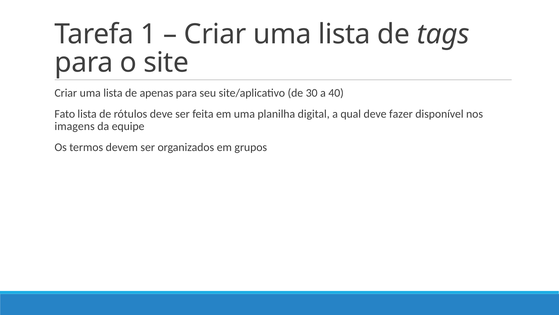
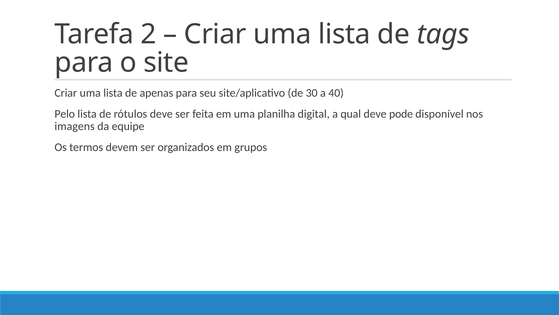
1: 1 -> 2 (149, 34)
Fato: Fato -> Pelo (65, 114)
fazer: fazer -> pode (401, 114)
